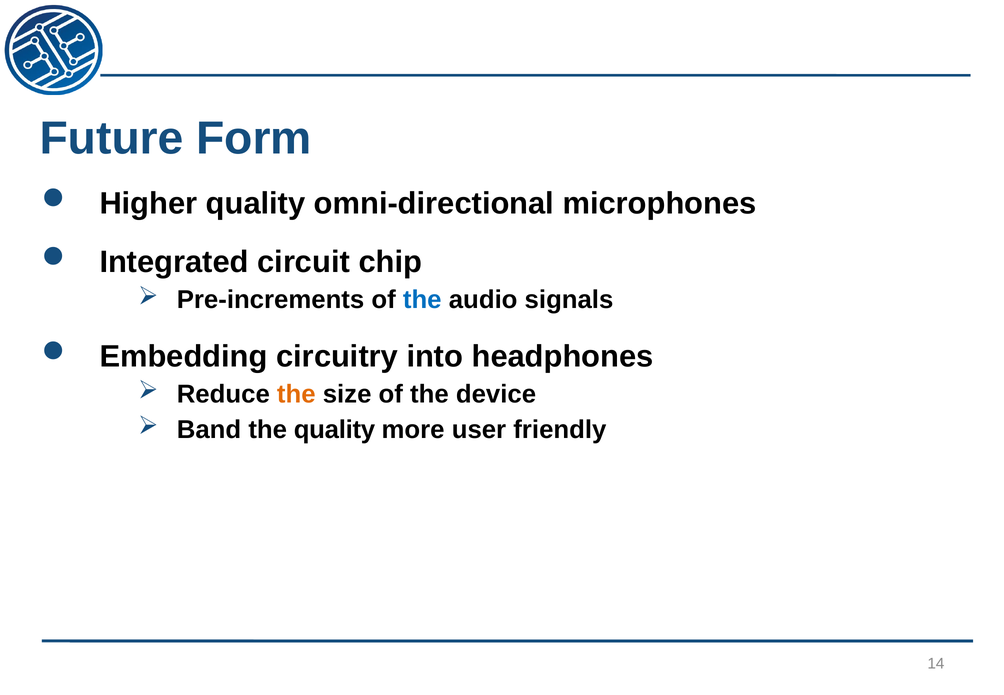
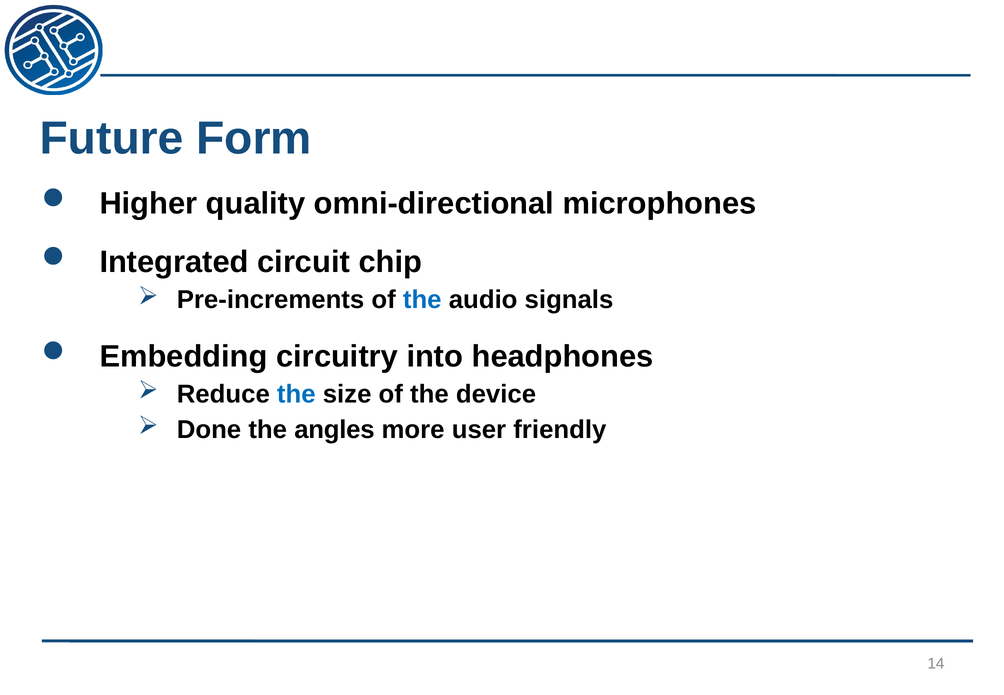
the colour: orange -> blue (296, 394)
Band: Band -> Done (209, 430)
the quality: quality -> angles (334, 430)
